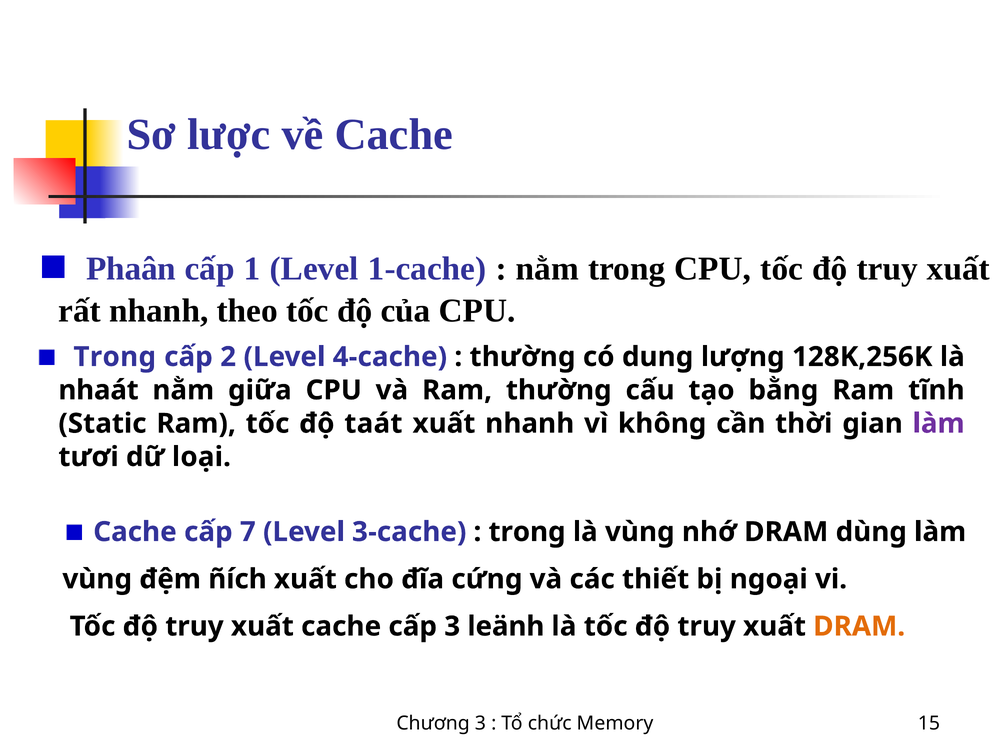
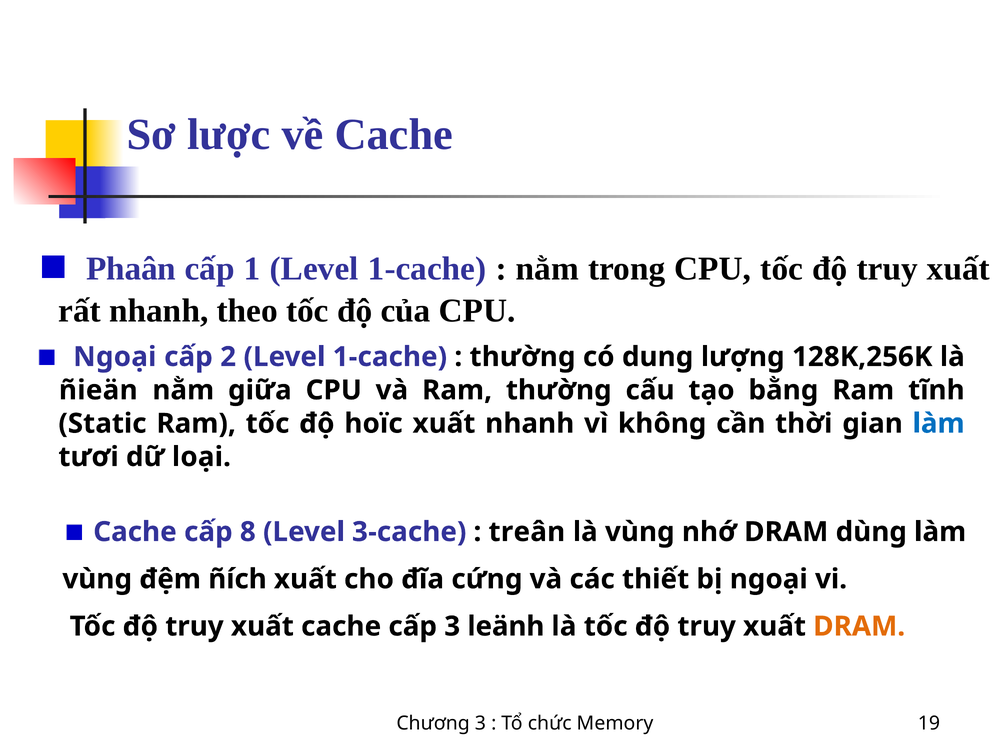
Trong: Trong -> Ngoại (115, 357)
2 Level 4-cache: 4-cache -> 1-cache (390, 357)
nhaát: nhaát -> ñieän (98, 390)
taát: taát -> hoïc (374, 424)
làm colour: purple -> blue (939, 424)
7: 7 -> 8 (248, 532)
trong: trong -> treân (527, 532)
15: 15 -> 19 (929, 723)
